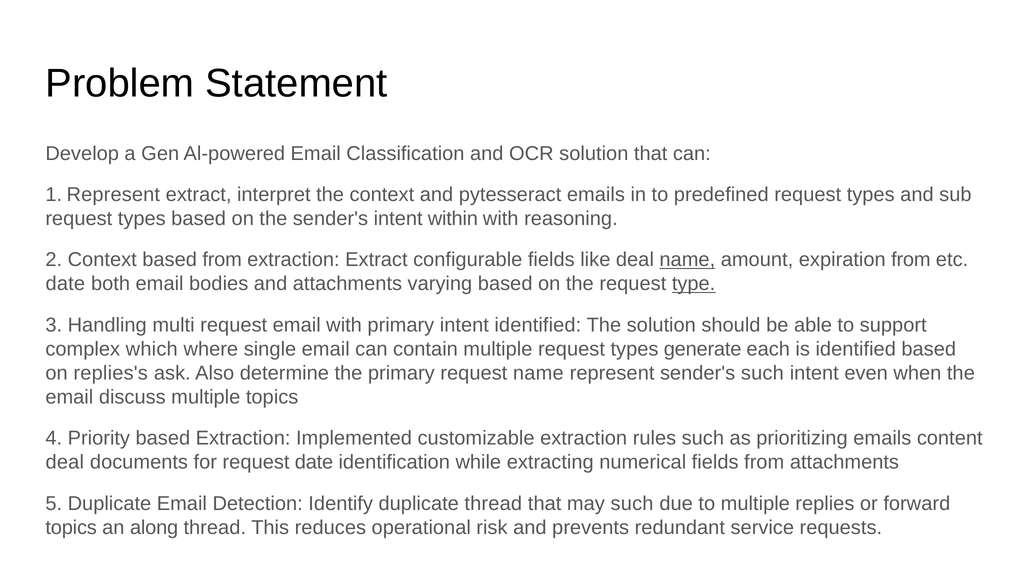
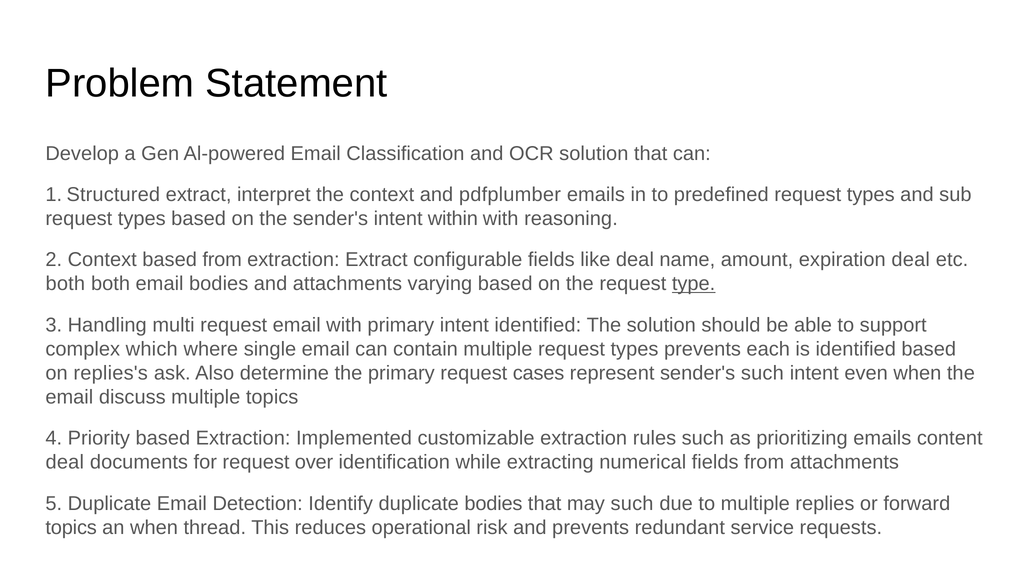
1 Represent: Represent -> Structured (113, 195)
pytesseract: pytesseract -> pdfplumber (510, 195)
name underline: present -> none (687, 260)
expiration from: from -> deal (911, 260)
date: date -> both (65, 284)
types generate: generate -> prevents (702, 349)
request name: name -> cases (539, 373)
request date: date -> over (314, 463)
duplicate thread: thread -> bodies (493, 504)
an along: along -> when (154, 528)
